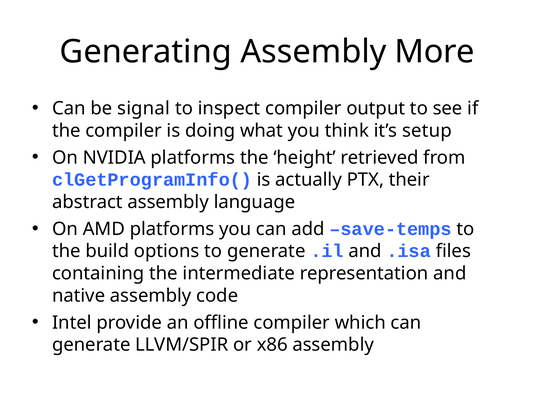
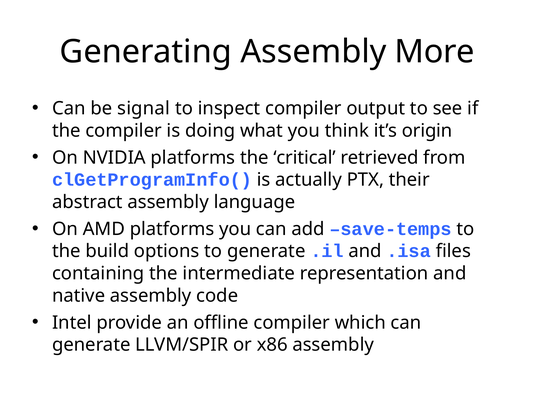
setup: setup -> origin (427, 131)
height: height -> critical (305, 158)
